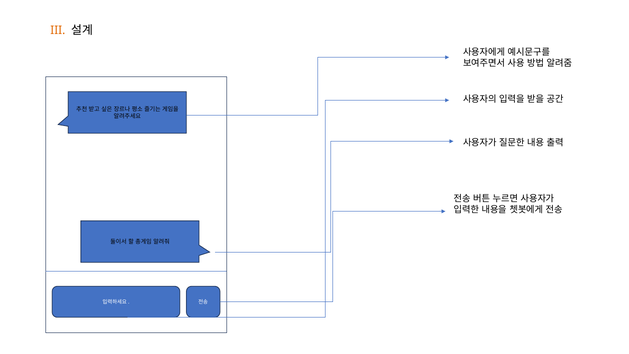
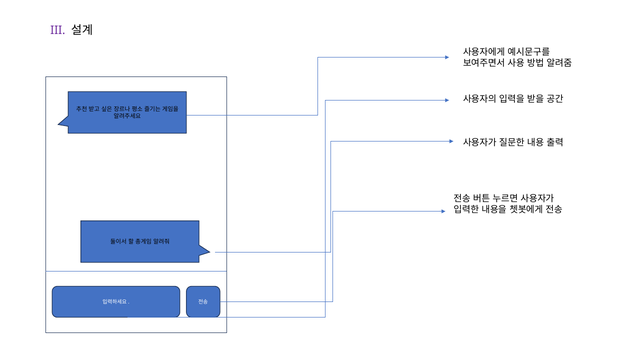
III colour: orange -> purple (58, 30)
